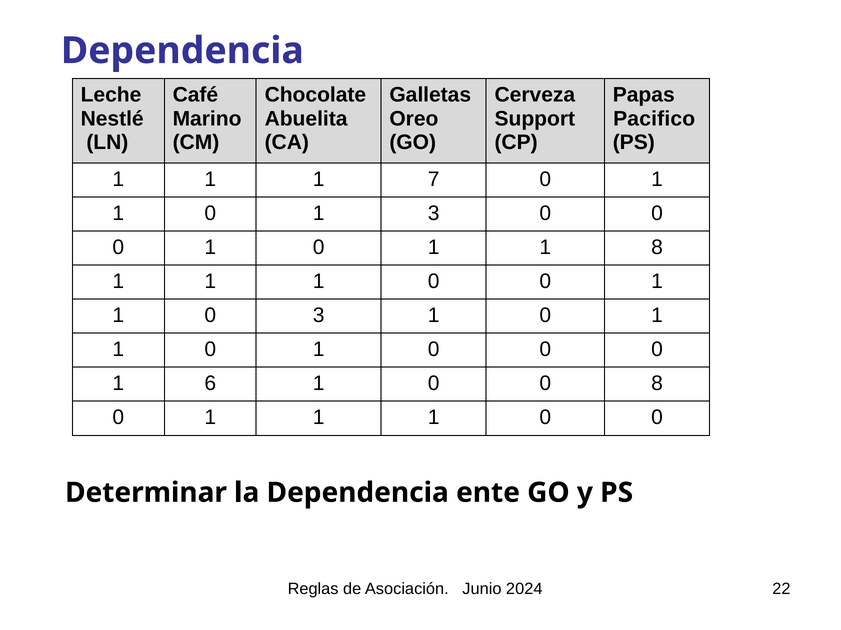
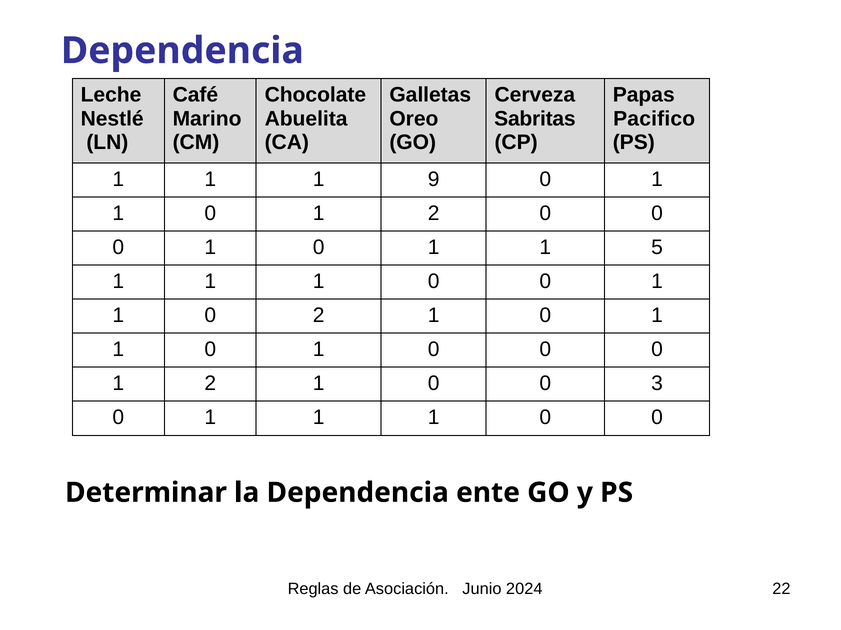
Support: Support -> Sabritas (535, 119)
7: 7 -> 9 (434, 179)
1 0 1 3: 3 -> 2 (434, 213)
1 8: 8 -> 5 (657, 248)
0 3: 3 -> 2 (319, 316)
6: 6 -> 2 (210, 384)
0 8: 8 -> 3 (657, 384)
